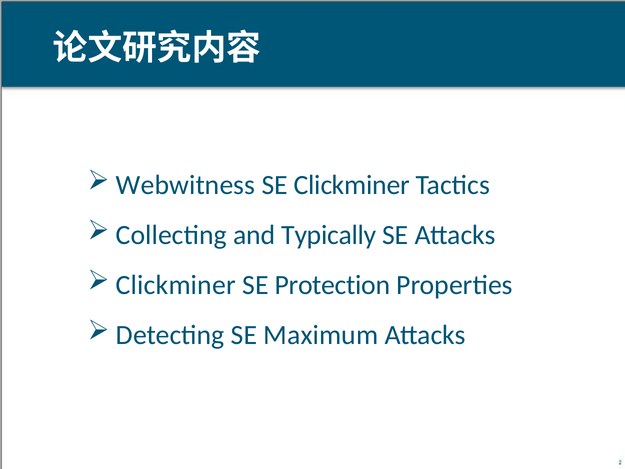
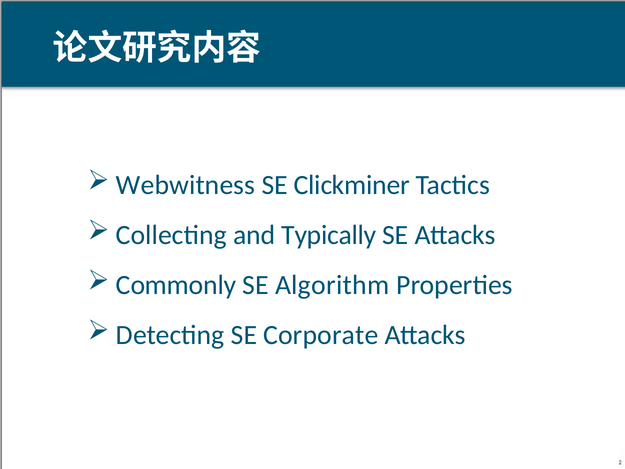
Clickminer: Clickminer -> Commonly (176, 285)
Protection: Protection -> Algorithm (332, 285)
Maximum: Maximum -> Corporate (321, 335)
